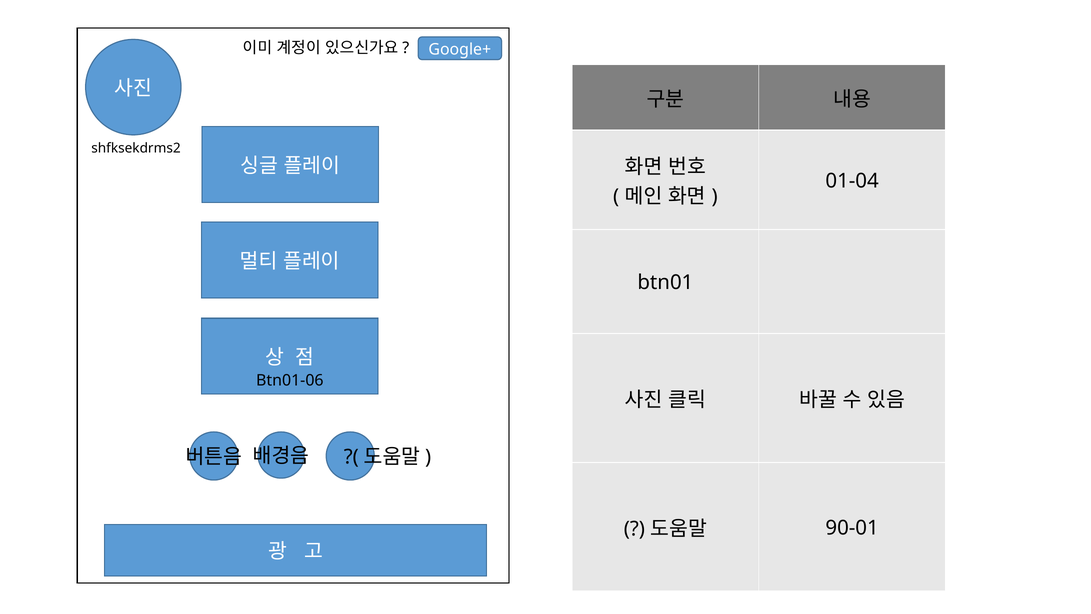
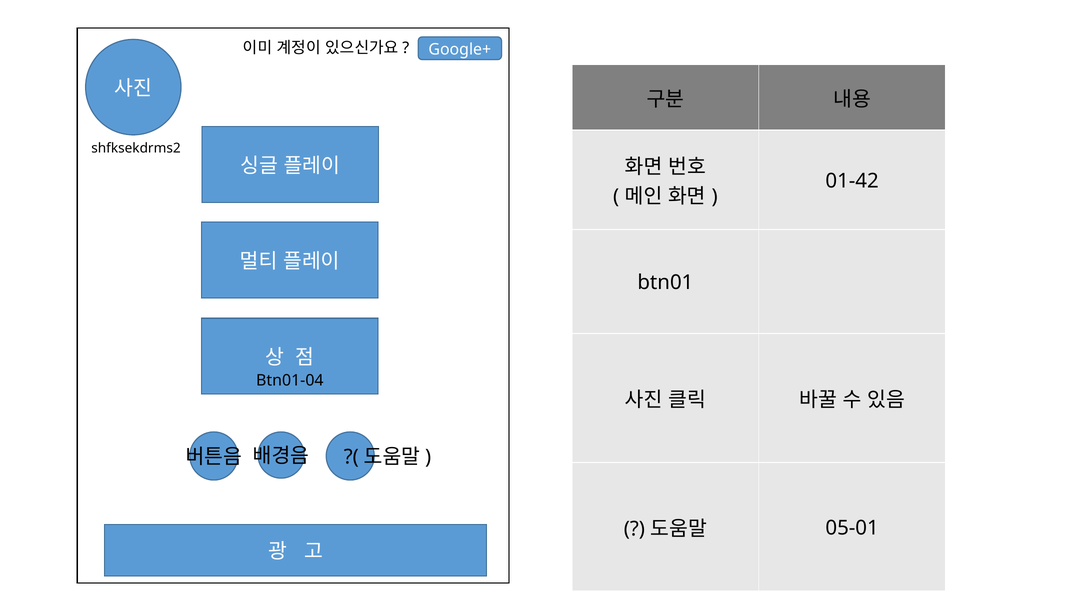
01-04: 01-04 -> 01-42 (852, 181)
Btn01-06: Btn01-06 -> Btn01-04 (290, 380)
90-01: 90-01 -> 05-01 (852, 528)
